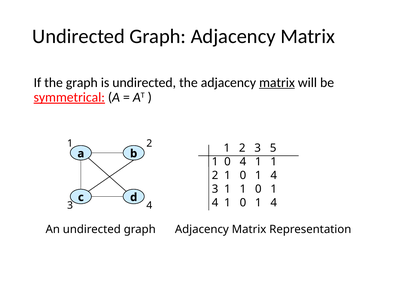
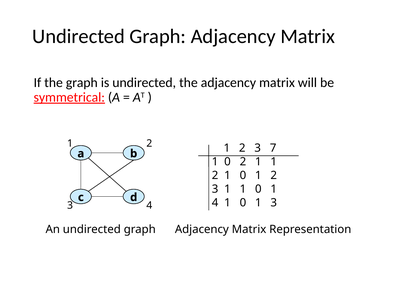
matrix underline: present -> none (277, 82)
5: 5 -> 7 (273, 148)
0 4: 4 -> 2 (243, 161)
4: 4 -> 2 (274, 175)
4: 4 -> 3 (274, 202)
